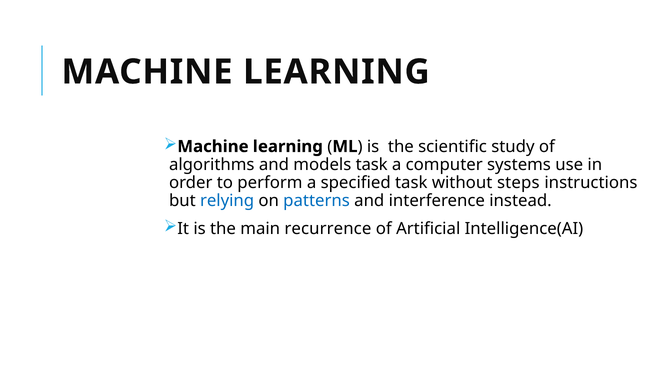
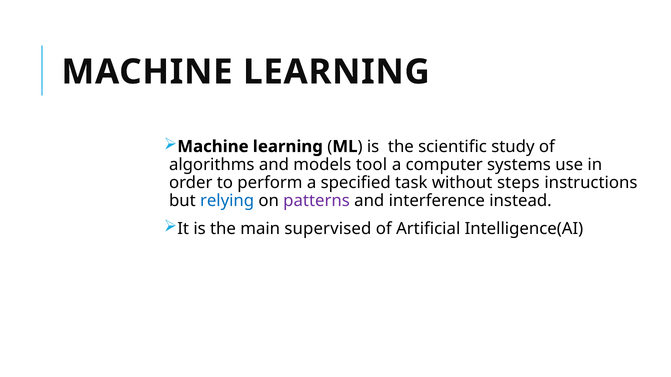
models task: task -> tool (372, 165)
patterns colour: blue -> purple (317, 201)
recurrence: recurrence -> supervised (328, 229)
